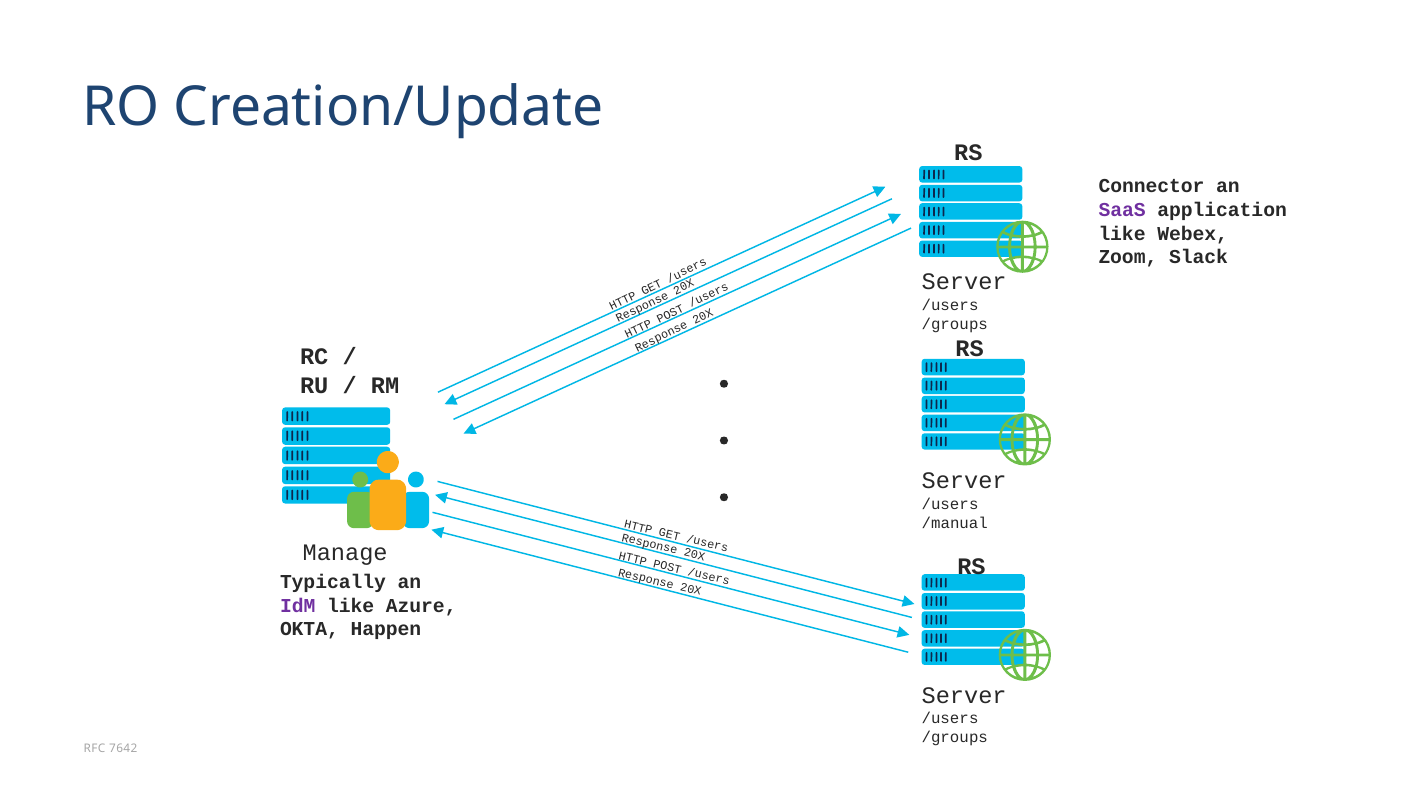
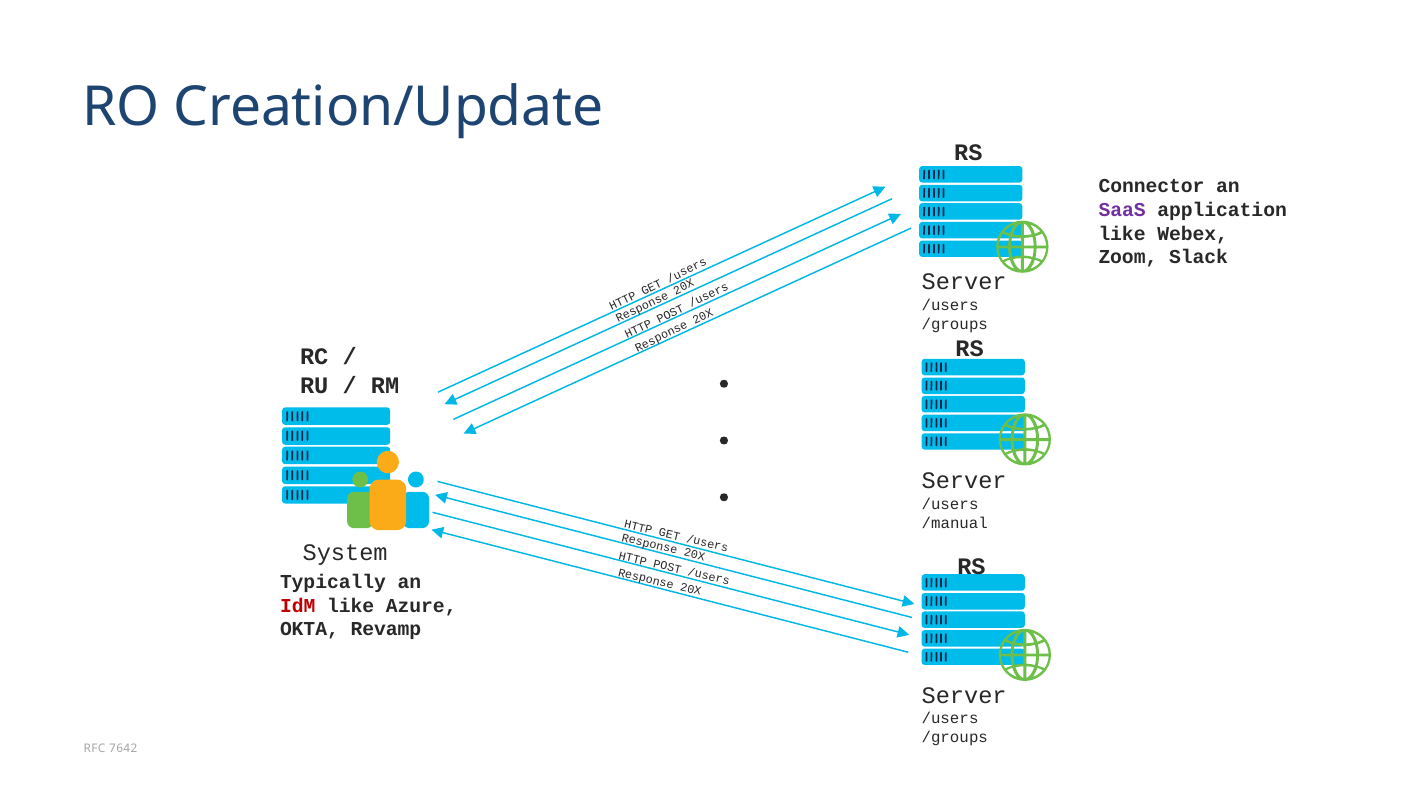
Manage: Manage -> System (345, 553)
IdM colour: purple -> red (298, 605)
Happen: Happen -> Revamp (386, 629)
